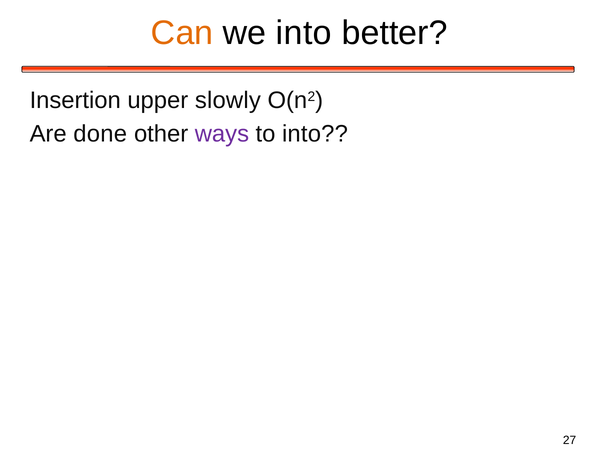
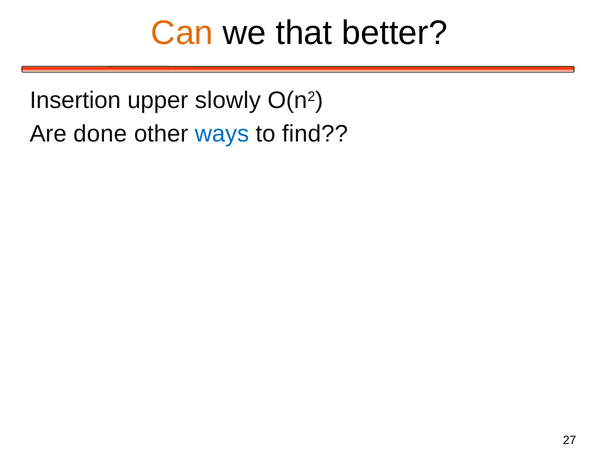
we into: into -> that (304, 33)
ways colour: purple -> blue (222, 134)
to into: into -> find (315, 134)
